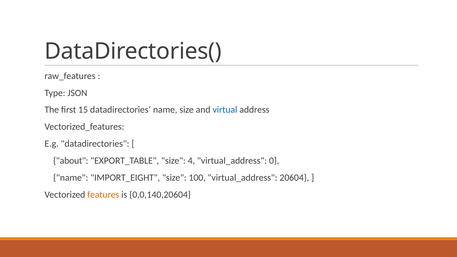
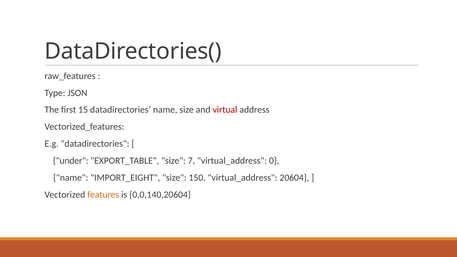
virtual colour: blue -> red (225, 110)
about: about -> under (71, 161)
4: 4 -> 7 (191, 161)
100: 100 -> 150 (197, 178)
